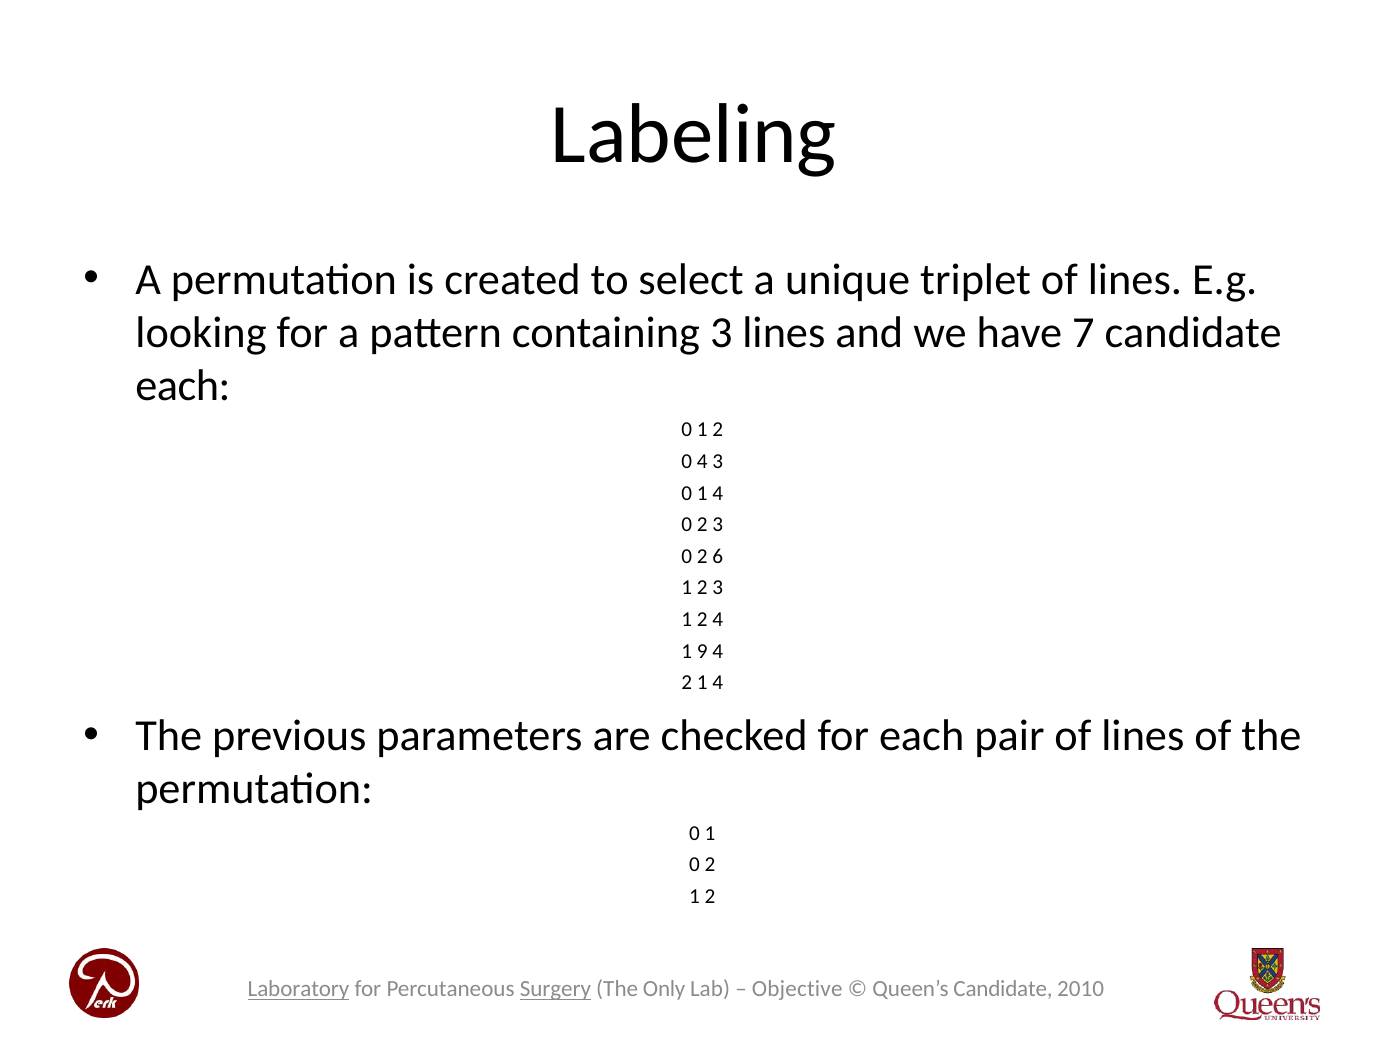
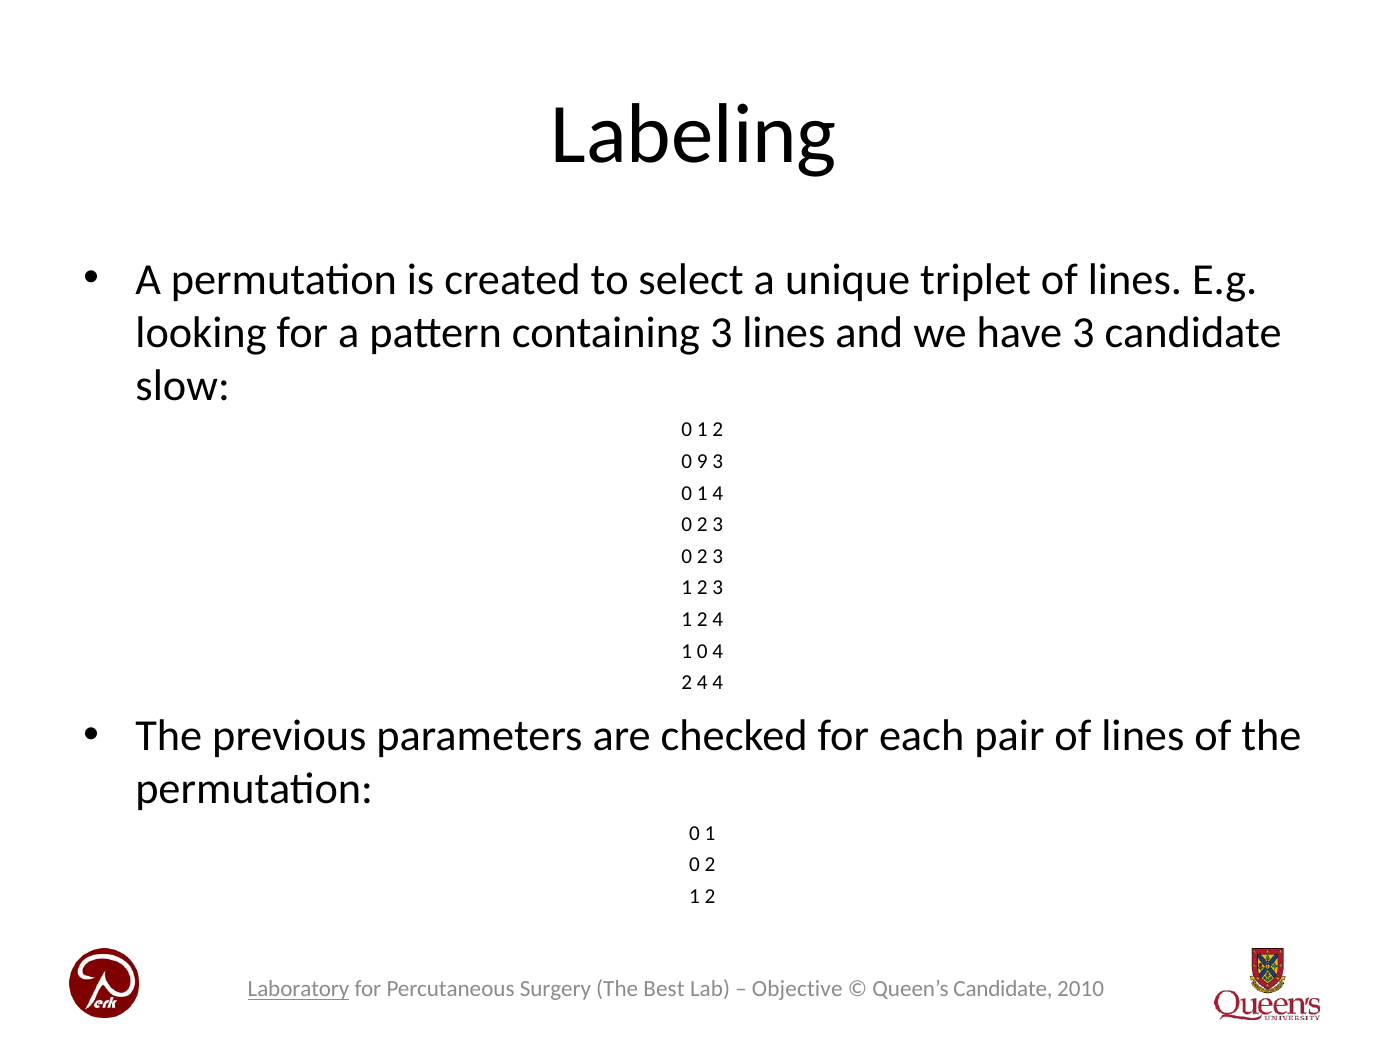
have 7: 7 -> 3 (1083, 333)
each: each -> slow (183, 386)
0 4: 4 -> 9 (702, 461)
6: 6 -> 3 (718, 556)
9: 9 -> 0 (702, 651)
1: 1 -> 4 (702, 683)
Surgery underline: present -> none (555, 989)
Only: Only -> Best (664, 989)
